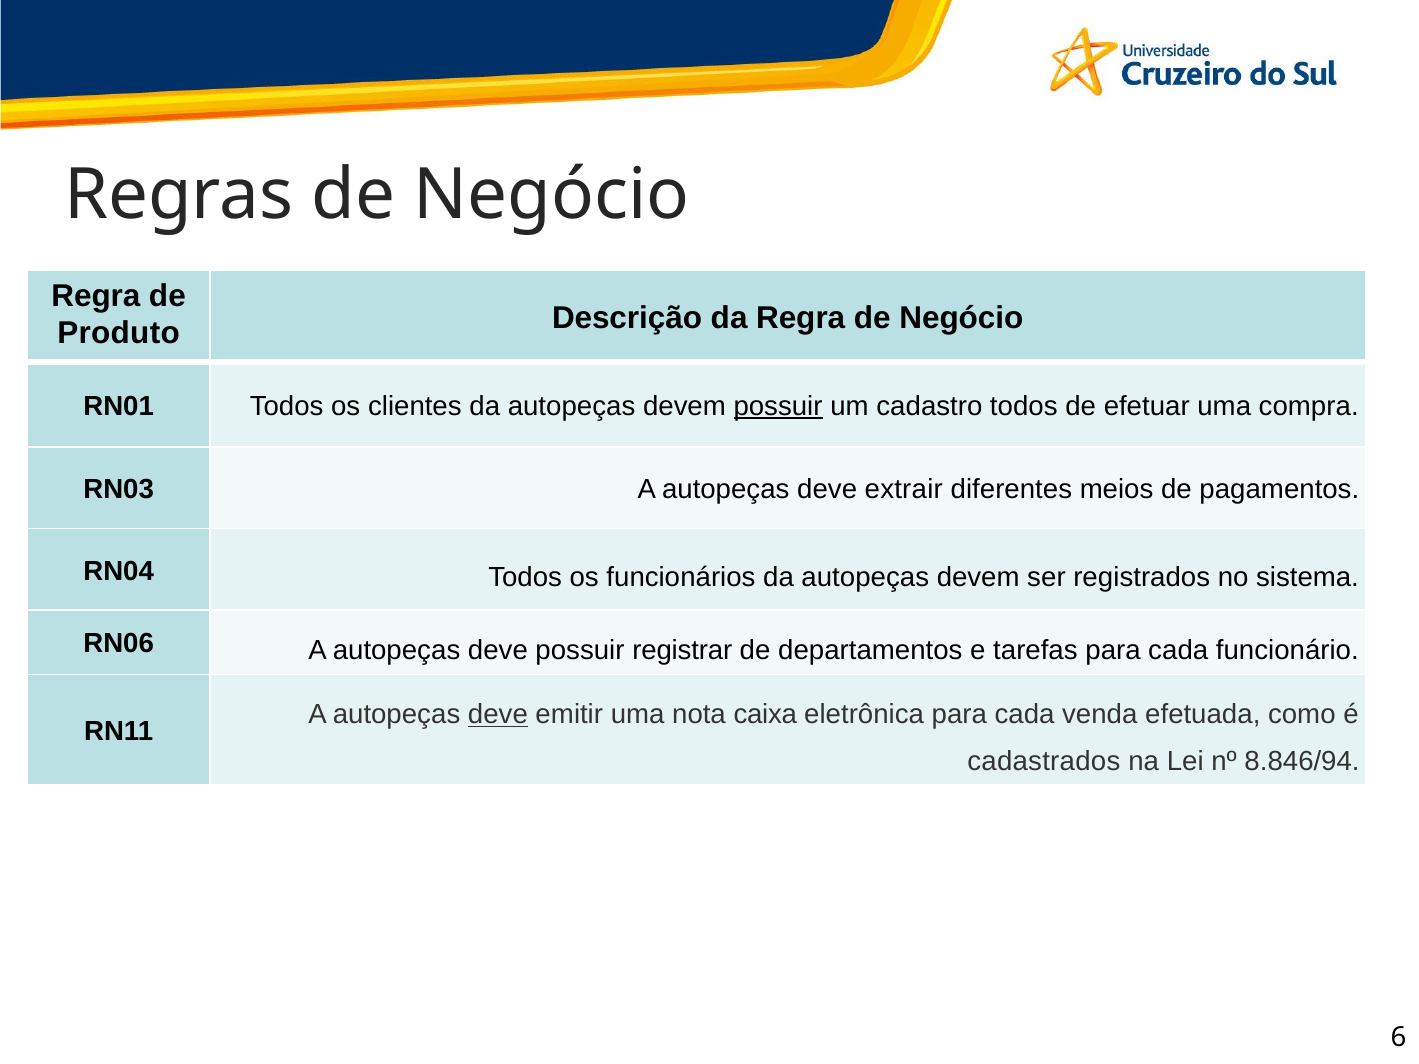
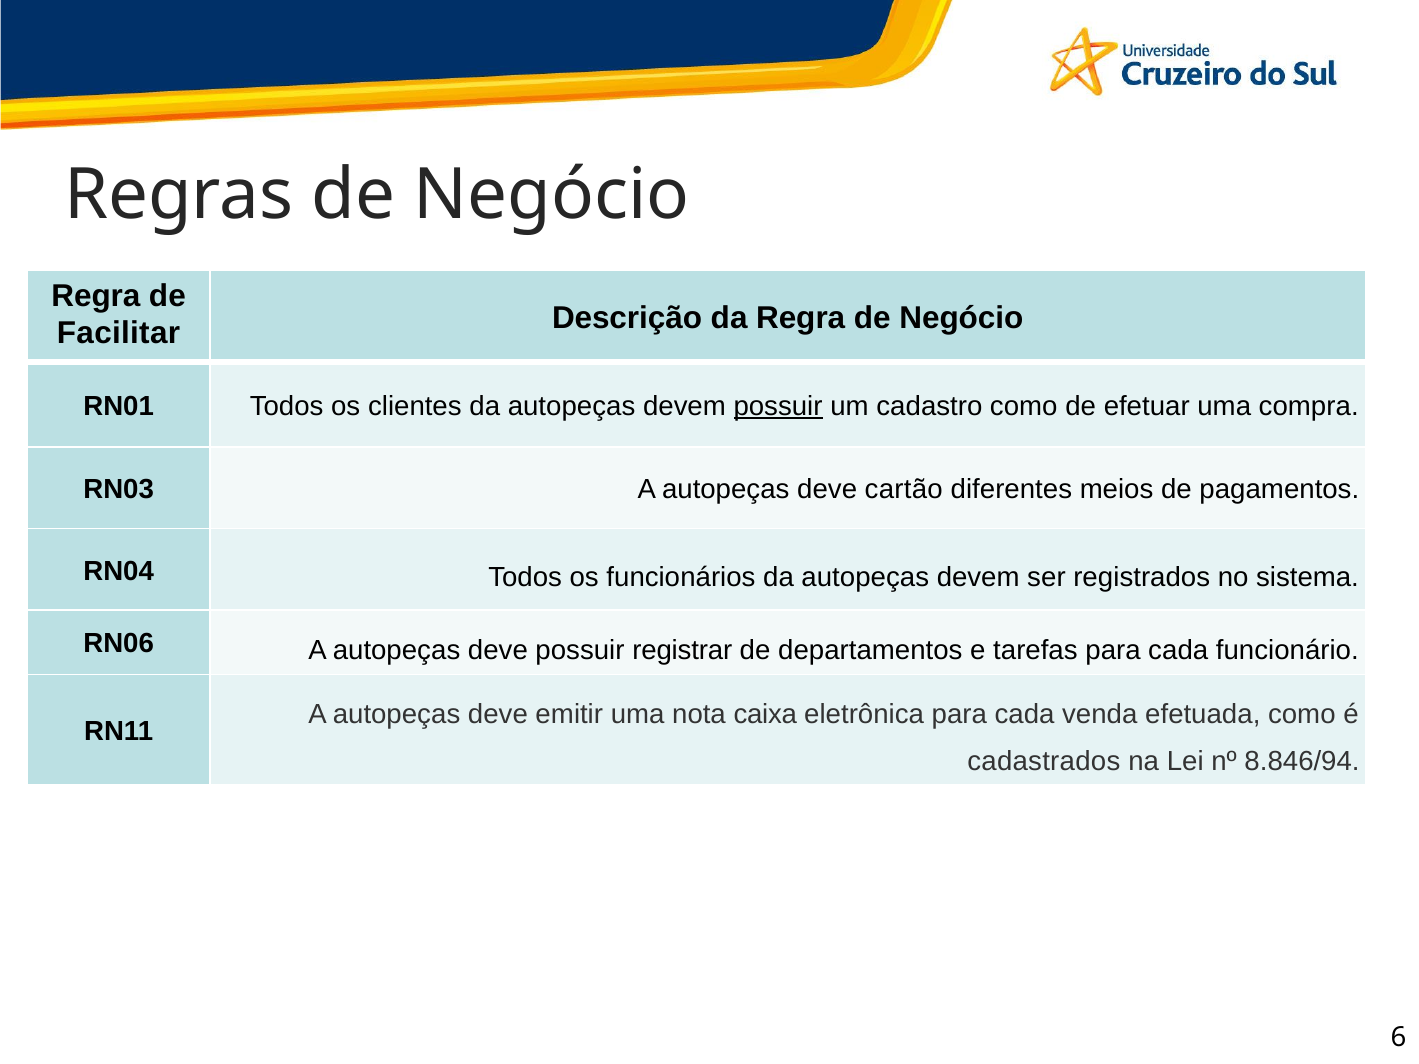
Produto: Produto -> Facilitar (119, 334)
cadastro todos: todos -> como (1024, 406)
extrair: extrair -> cartão (904, 490)
deve underline: present -> none (498, 715)
